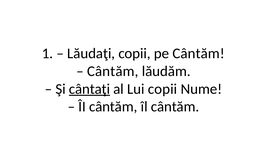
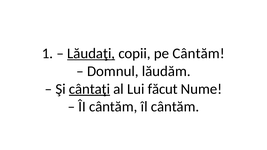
Lăudaţi underline: none -> present (91, 53)
Cântăm: Cântăm -> Domnul (113, 71)
Lui copii: copii -> făcut (163, 89)
